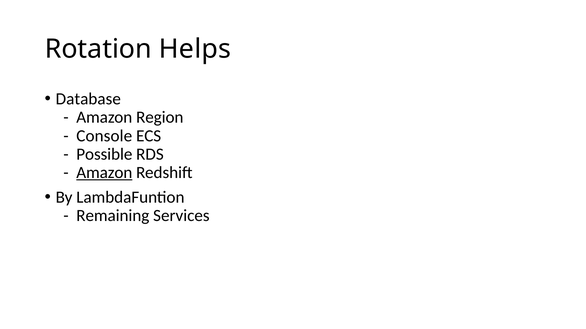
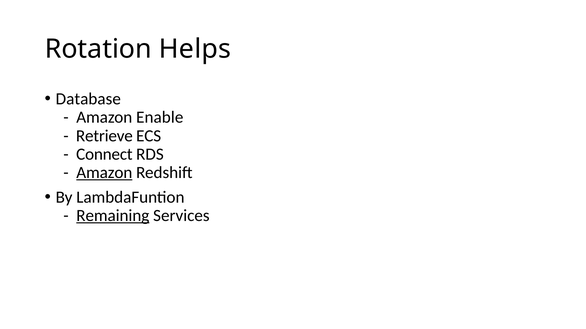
Region: Region -> Enable (160, 118)
Console: Console -> Retrieve (104, 136)
Possible: Possible -> Connect (104, 154)
Remaining underline: none -> present (113, 216)
